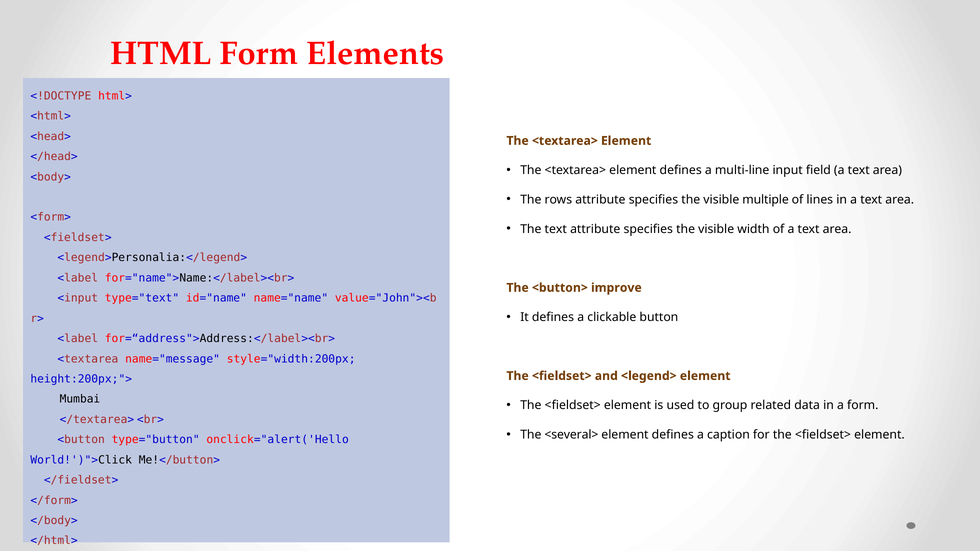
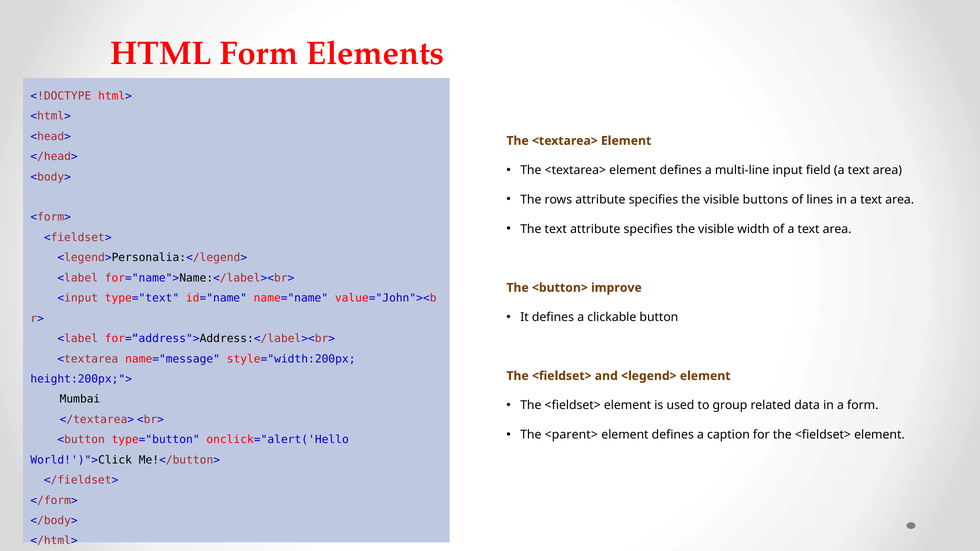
multiple: multiple -> buttons (765, 200)
<several>: <several> -> <parent> (571, 435)
